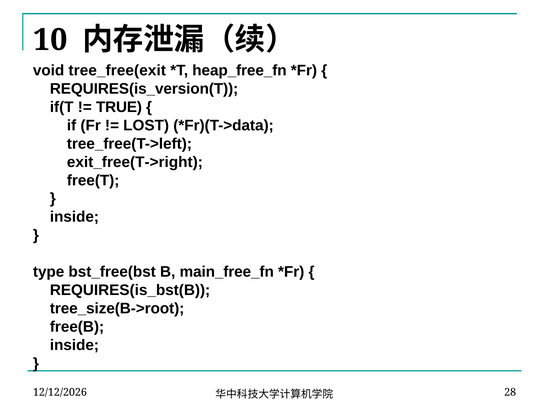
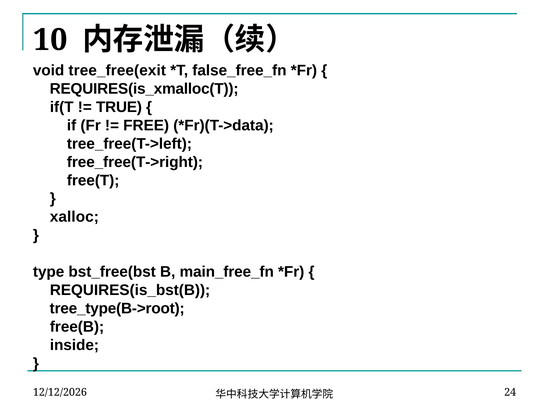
heap_free_fn: heap_free_fn -> false_free_fn (239, 70)
REQUIRES(is_version(T: REQUIRES(is_version(T -> REQUIRES(is_xmalloc(T (144, 89)
LOST: LOST -> FREE (146, 125)
exit_free(T->right: exit_free(T->right -> free_free(T->right (135, 162)
inside: inside -> xalloc (74, 217)
tree_size(B->root: tree_size(B->root -> tree_type(B->root (117, 308)
28: 28 -> 24 (510, 392)
